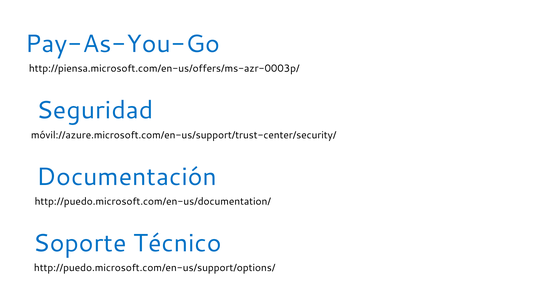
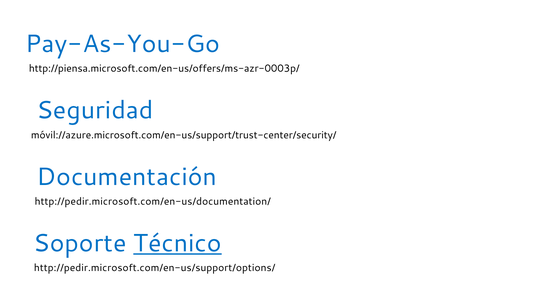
http://puedo.microsoft.com/en-us/documentation/: http://puedo.microsoft.com/en-us/documentation/ -> http://pedir.microsoft.com/en-us/documentation/ (153, 202)
Técnico underline: none -> present (177, 243)
http://puedo.microsoft.com/en-us/support/options/: http://puedo.microsoft.com/en-us/support/options/ -> http://pedir.microsoft.com/en-us/support/options/ (155, 268)
